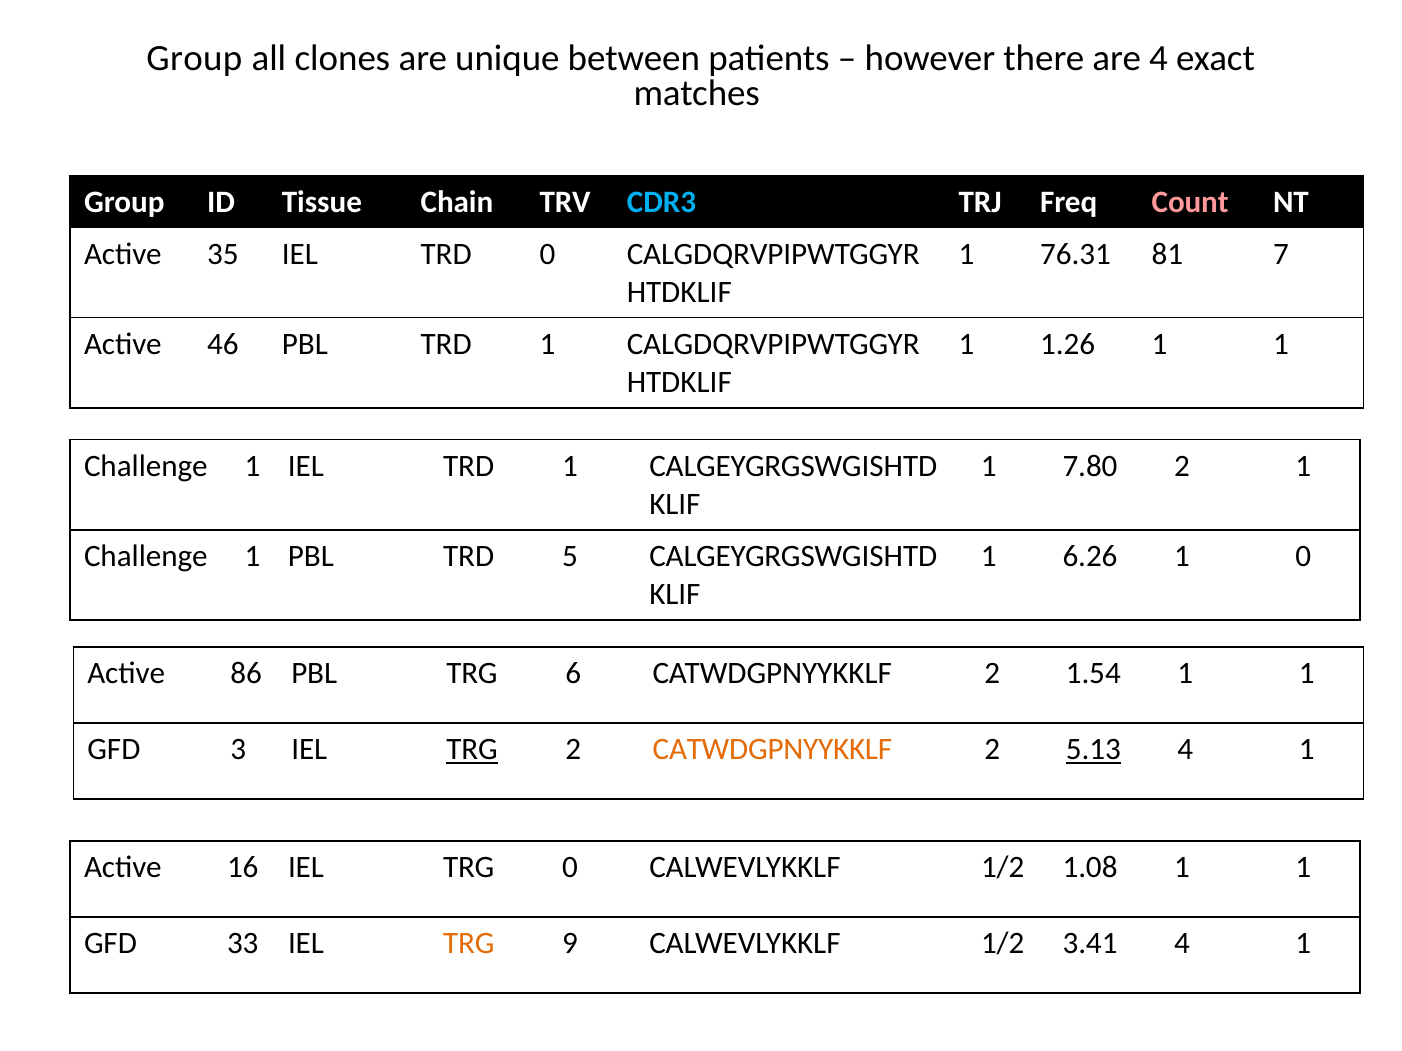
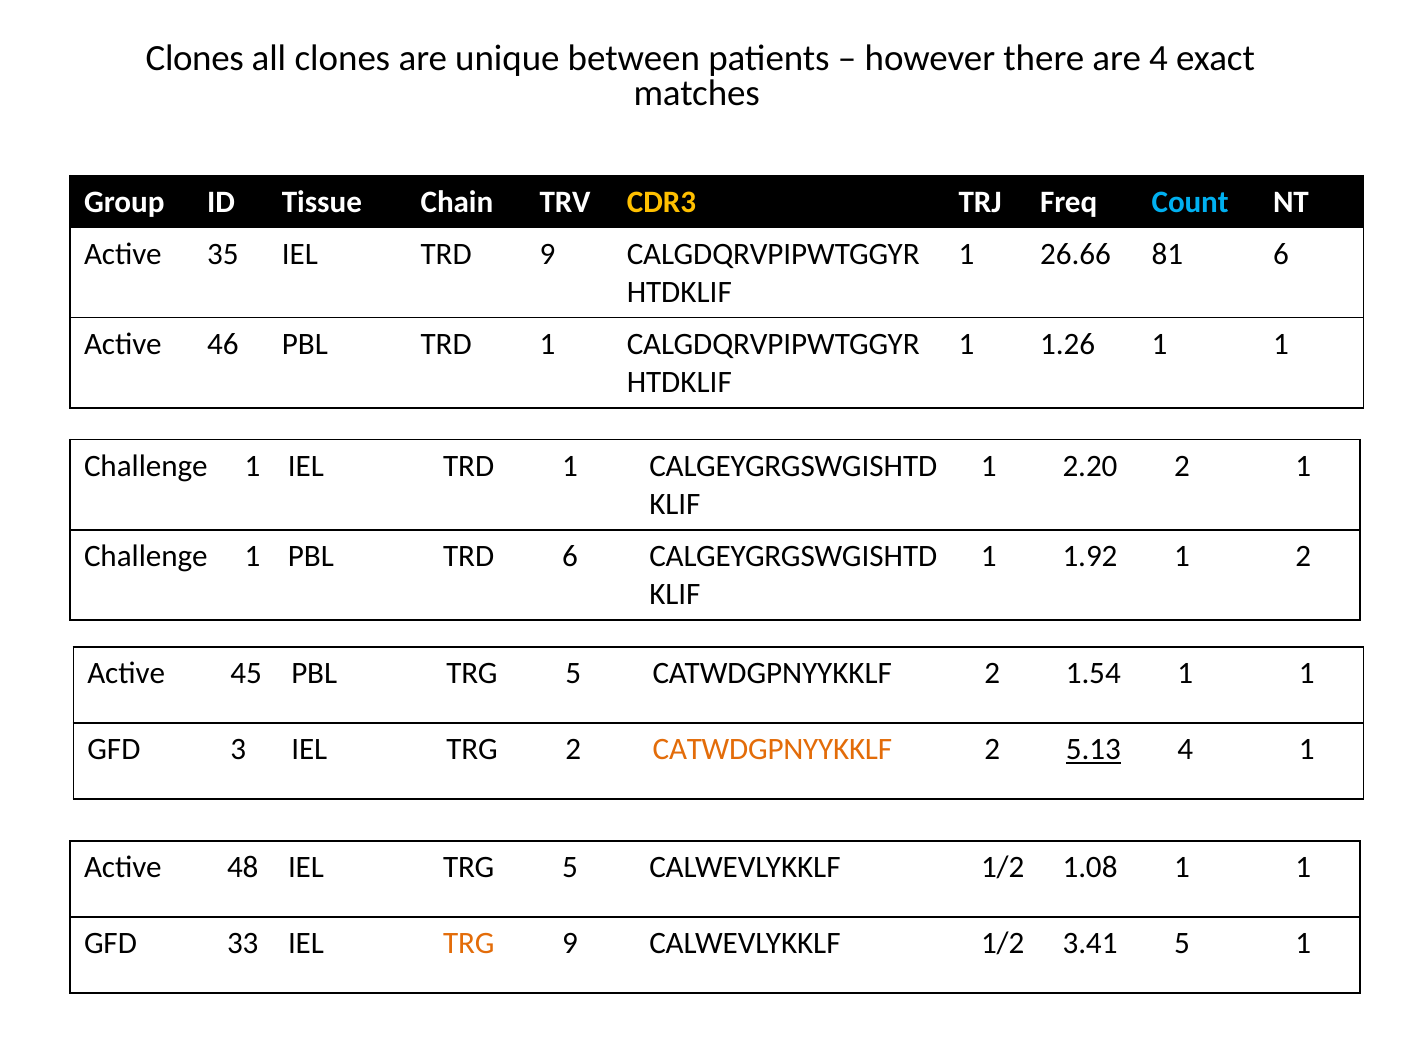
Group: Group -> Clones (195, 58)
CDR3 colour: light blue -> yellow (662, 202)
Count colour: pink -> light blue (1190, 202)
TRD 0: 0 -> 9 (548, 254)
76.31: 76.31 -> 26.66 (1075, 254)
81 7: 7 -> 6 (1281, 254)
7.80: 7.80 -> 2.20 (1090, 466)
TRD 5: 5 -> 6 (570, 557)
6.26: 6.26 -> 1.92 (1090, 557)
1 0: 0 -> 2 (1303, 557)
86: 86 -> 45 (246, 674)
PBL TRG 6: 6 -> 5 (573, 674)
TRG underline: present -> none (472, 750)
16: 16 -> 48 (243, 868)
IEL TRG 0: 0 -> 5 (570, 868)
3.41 4: 4 -> 5 (1182, 944)
